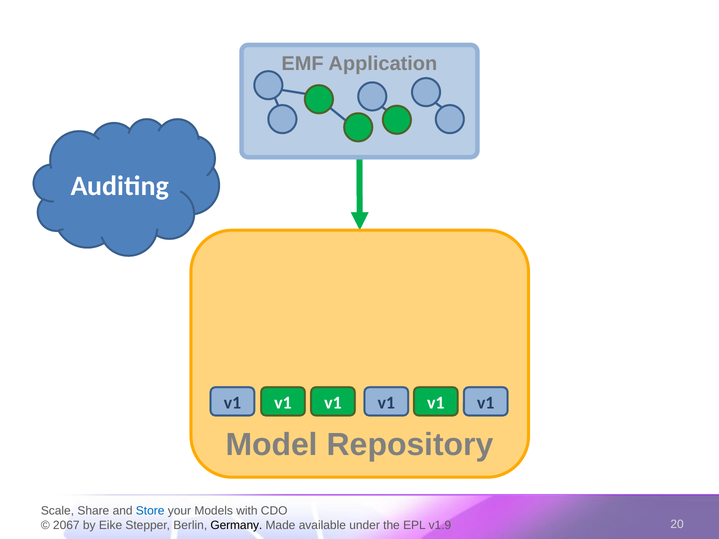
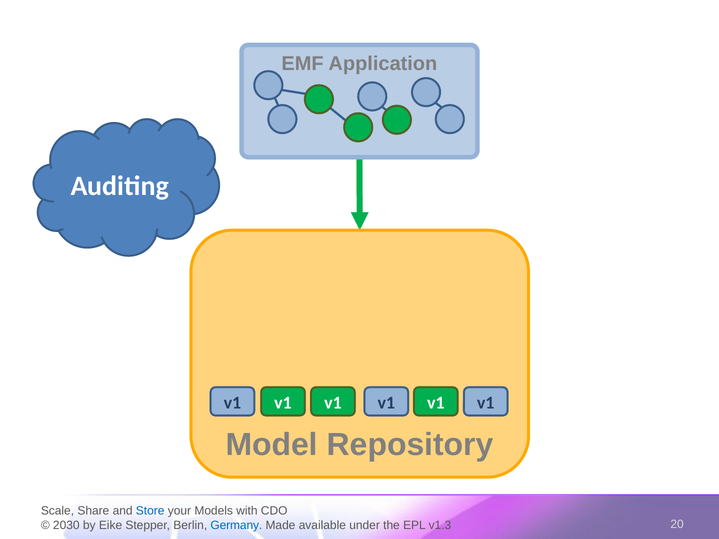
2067: 2067 -> 2030 (66, 525)
Germany colour: black -> blue (236, 525)
v1.9: v1.9 -> v1.3 (440, 525)
